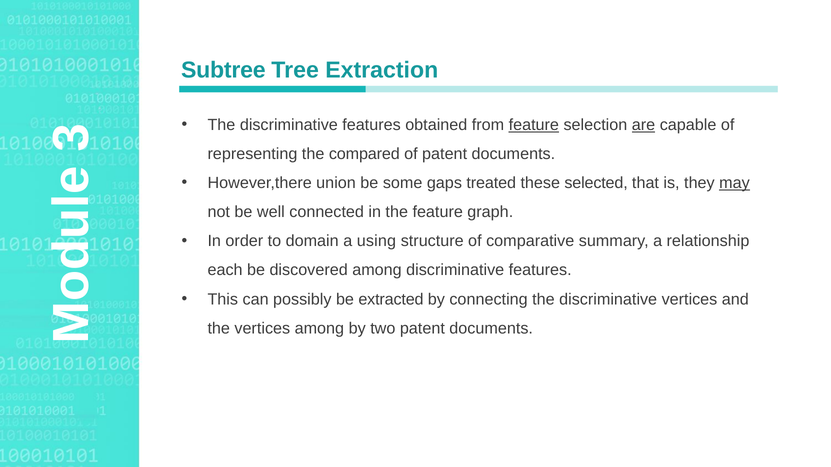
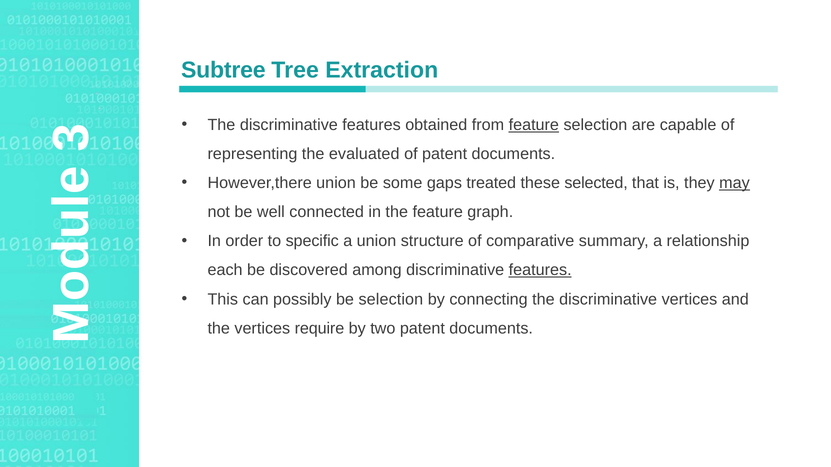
are underline: present -> none (644, 125)
compared: compared -> evaluated (364, 154)
domain: domain -> specific (312, 241)
a using: using -> union (376, 241)
features underline: none -> present (540, 270)
be extracted: extracted -> selection (391, 299)
vertices among: among -> require (319, 329)
